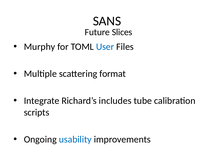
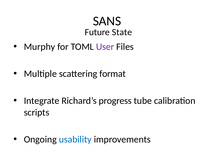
Slices: Slices -> State (122, 32)
User colour: blue -> purple (105, 47)
includes: includes -> progress (115, 101)
